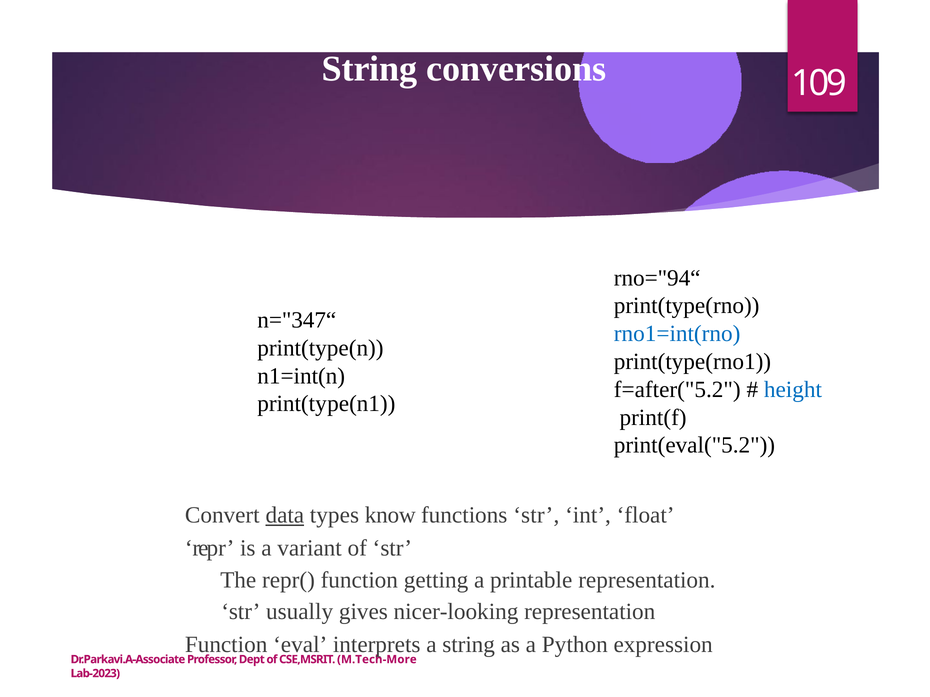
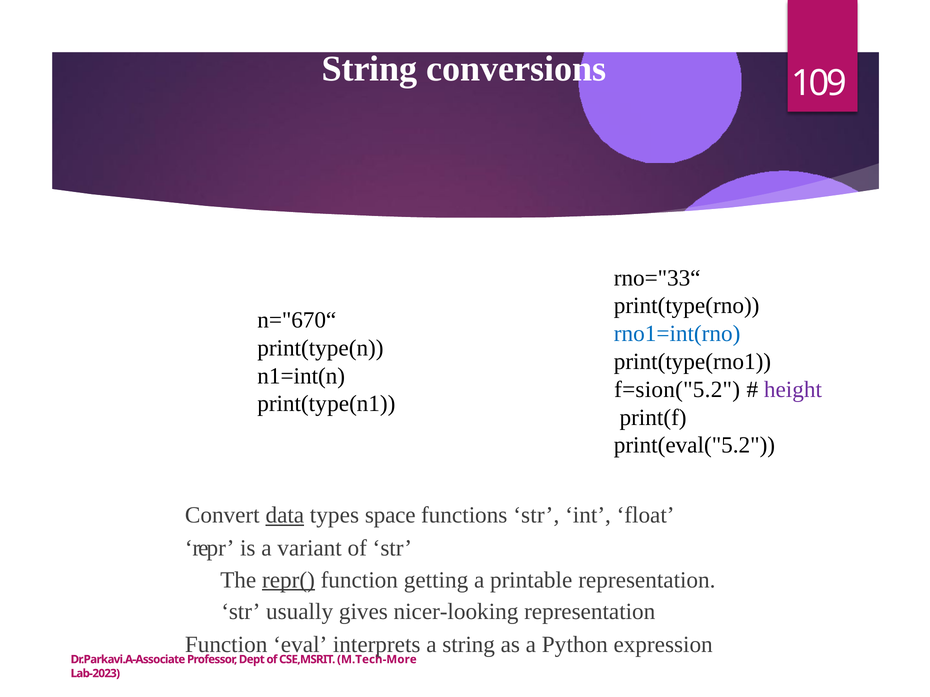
rno="94“: rno="94“ -> rno="33“ (657, 278)
n="347“: n="347“ -> n="670“ (297, 320)
f=after("5.2: f=after("5.2 -> f=sion("5.2 (677, 390)
height colour: blue -> purple (793, 390)
know: know -> space (390, 516)
repr( underline: none -> present (289, 580)
